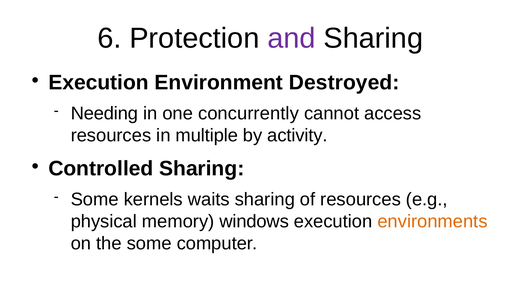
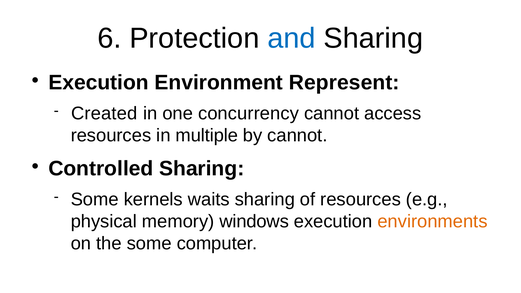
and colour: purple -> blue (291, 38)
Destroyed: Destroyed -> Represent (344, 83)
Needing: Needing -> Created (104, 114)
concurrently: concurrently -> concurrency (249, 114)
by activity: activity -> cannot (297, 136)
